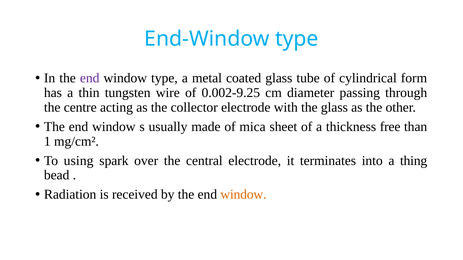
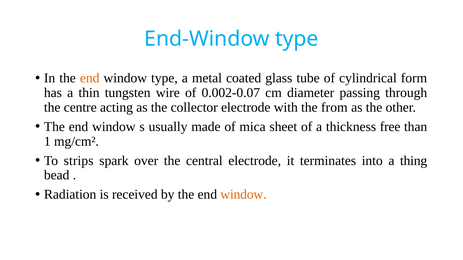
end colour: purple -> orange (90, 78)
0.002-9.25: 0.002-9.25 -> 0.002-0.07 (231, 93)
the glass: glass -> from (334, 107)
using: using -> strips (79, 161)
